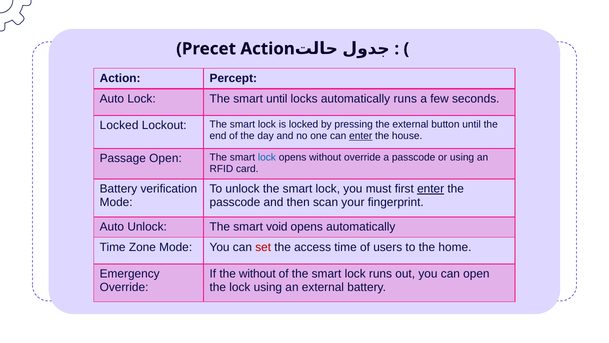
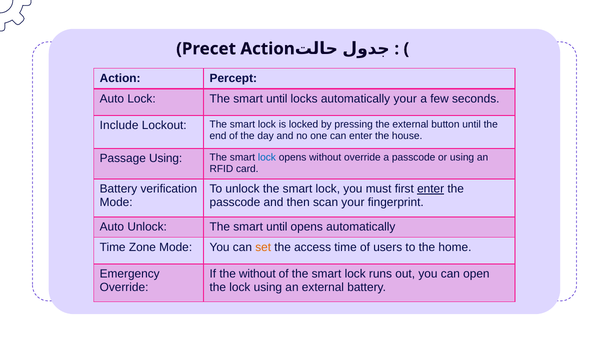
automatically runs: runs -> your (405, 98)
Locked: Locked -> Include (119, 125)
enter underline: present -> none (361, 136)
Passage Open: Open -> Using (166, 158)
Unlock The smart void: void -> until (277, 227)
set colour: red -> orange (263, 247)
